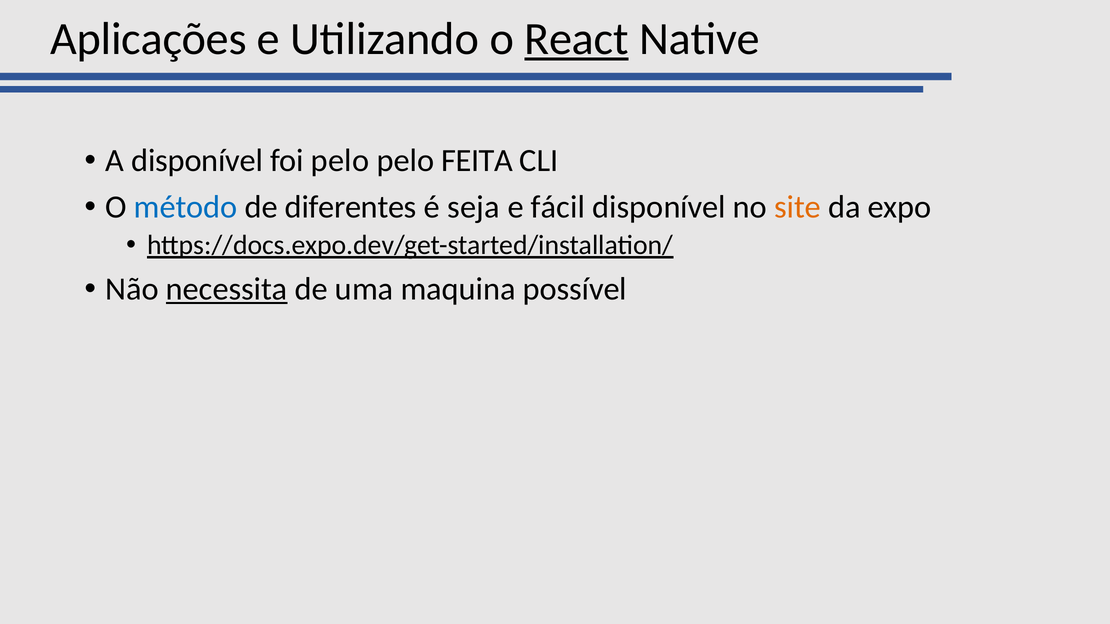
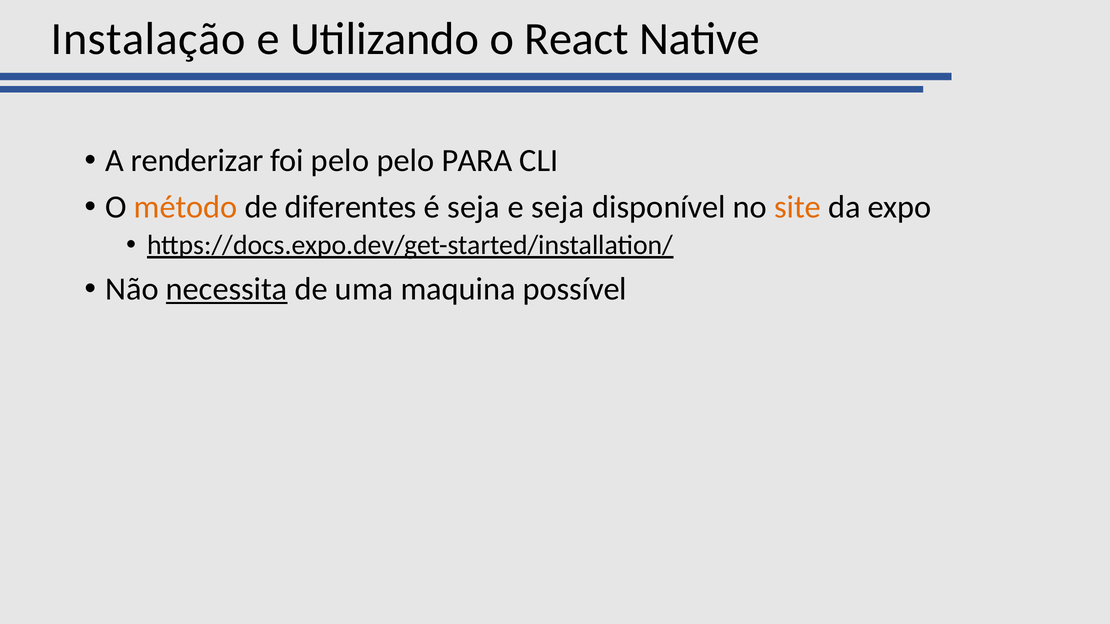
Aplicações: Aplicações -> Instalação (148, 39)
React underline: present -> none (577, 39)
A disponível: disponível -> renderizar (197, 161)
FEITA: FEITA -> PARA (477, 161)
método colour: blue -> orange (186, 207)
e fácil: fácil -> seja (558, 207)
